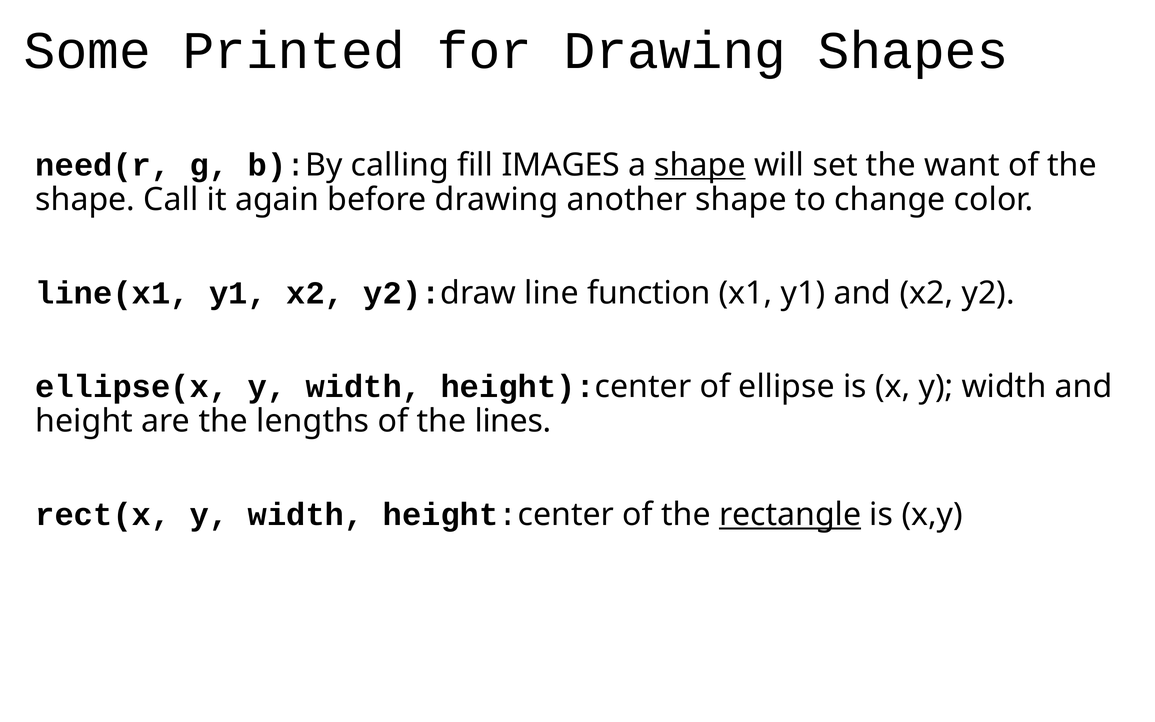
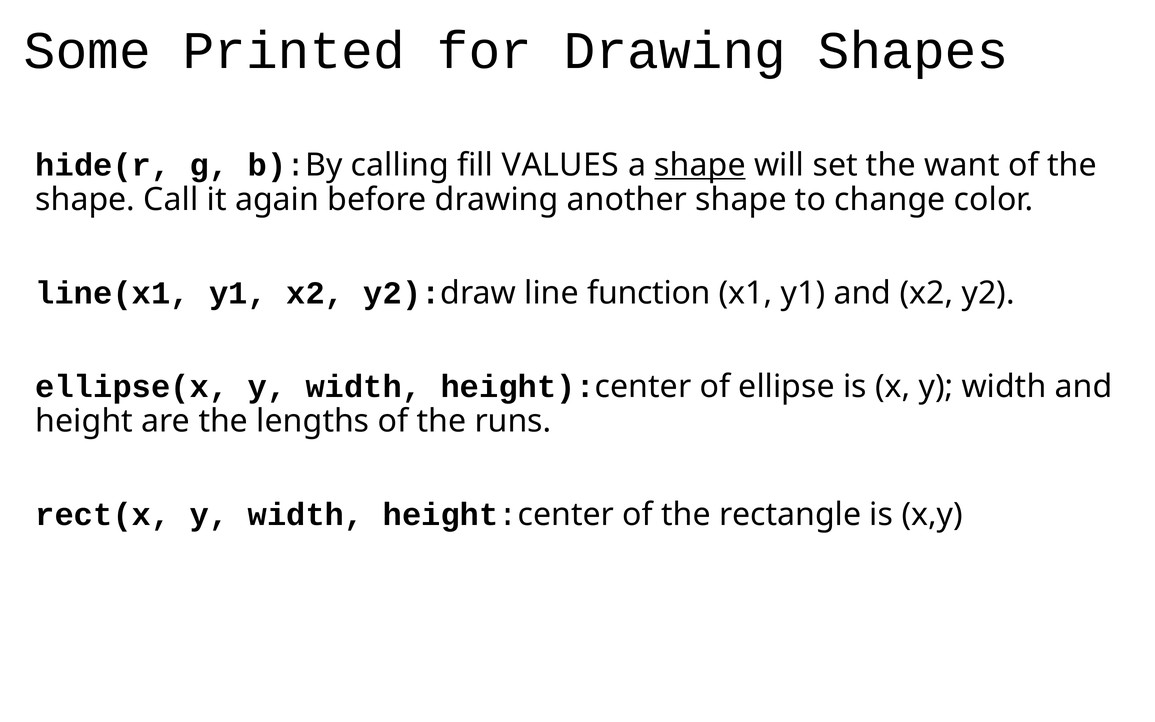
need(r: need(r -> hide(r (103, 165)
IMAGES: IMAGES -> VALUES (561, 165)
lines: lines -> runs (513, 421)
rectangle underline: present -> none (790, 514)
